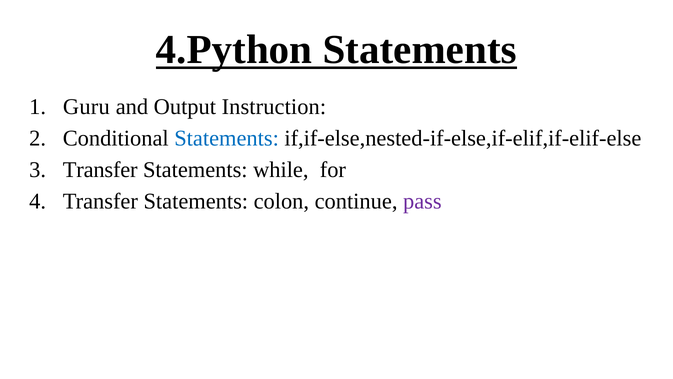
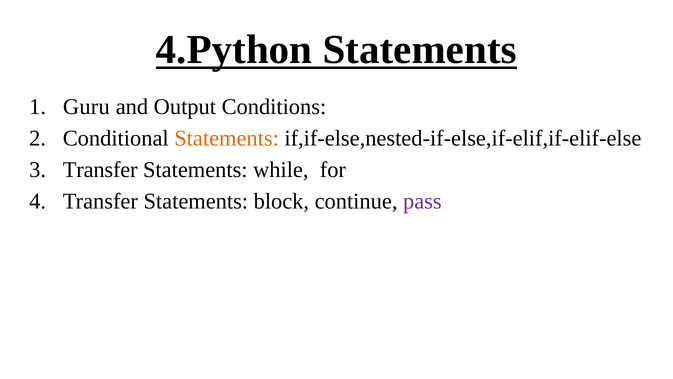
Instruction: Instruction -> Conditions (274, 107)
Statements colour: blue -> orange (227, 138)
colon: colon -> block (281, 201)
